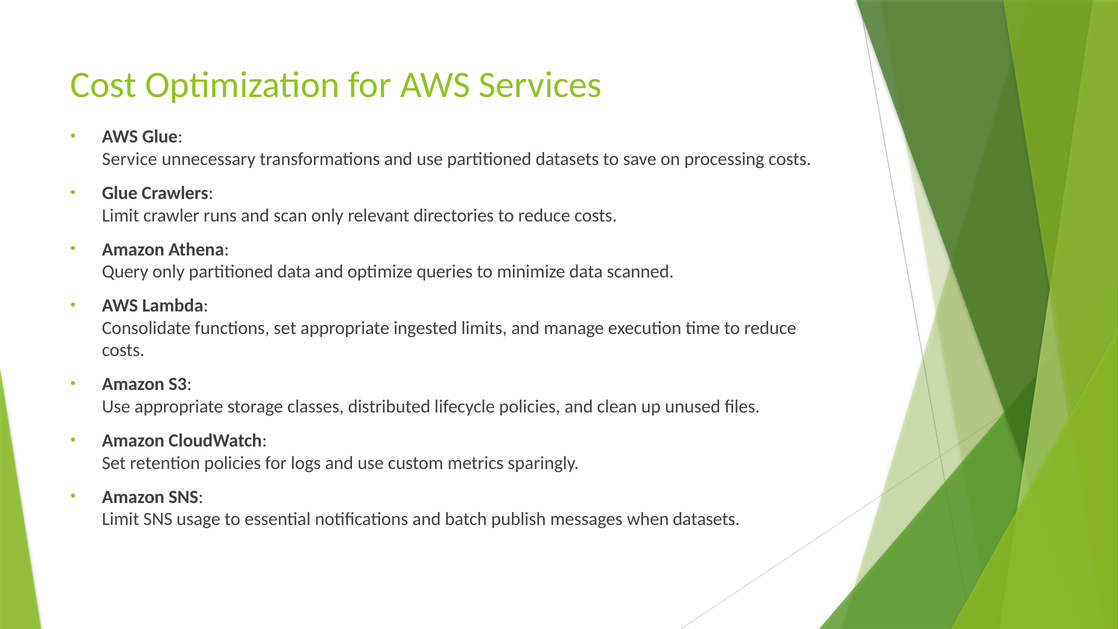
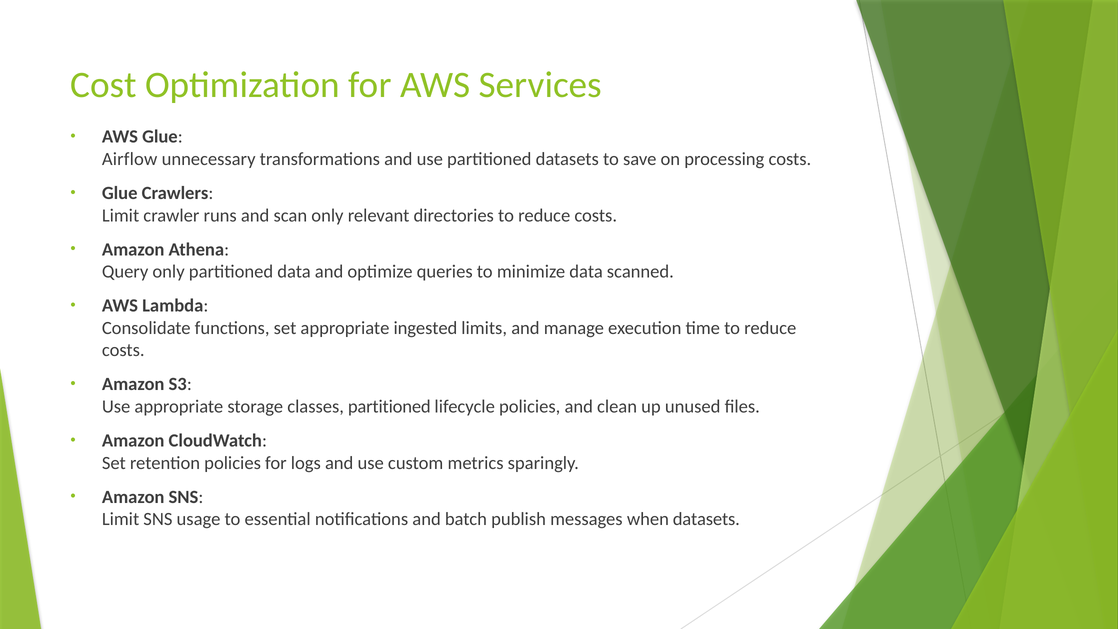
Service: Service -> Airflow (130, 159)
classes distributed: distributed -> partitioned (389, 407)
